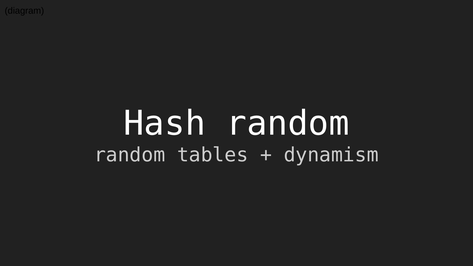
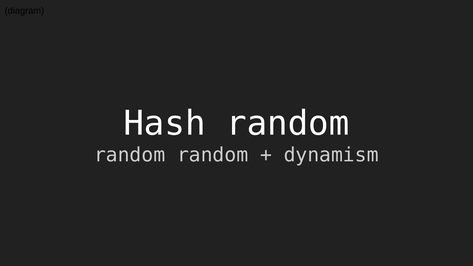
tables: tables -> random (213, 155)
